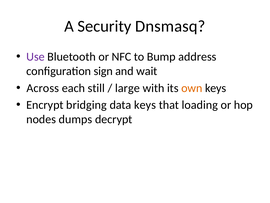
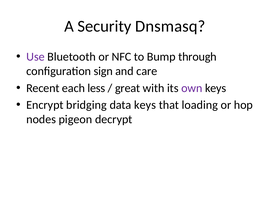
address: address -> through (197, 57)
wait: wait -> care (147, 71)
Across: Across -> Recent (43, 88)
still: still -> less (96, 88)
large: large -> great (128, 88)
own colour: orange -> purple (192, 88)
dumps: dumps -> pigeon (75, 119)
